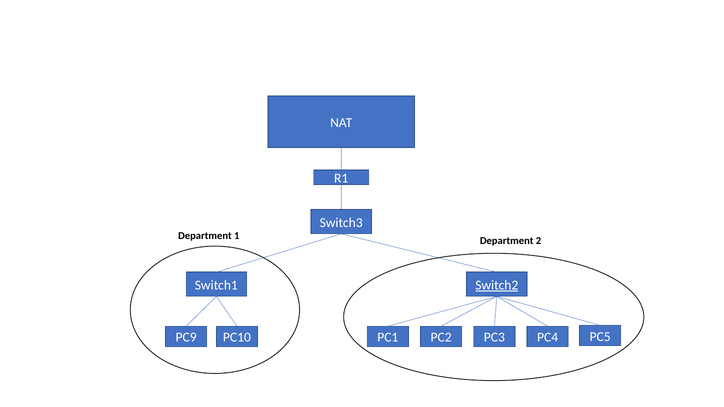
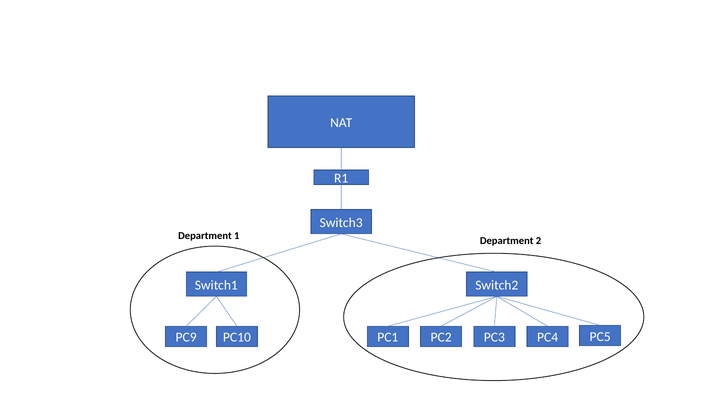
Switch2 underline: present -> none (497, 285)
